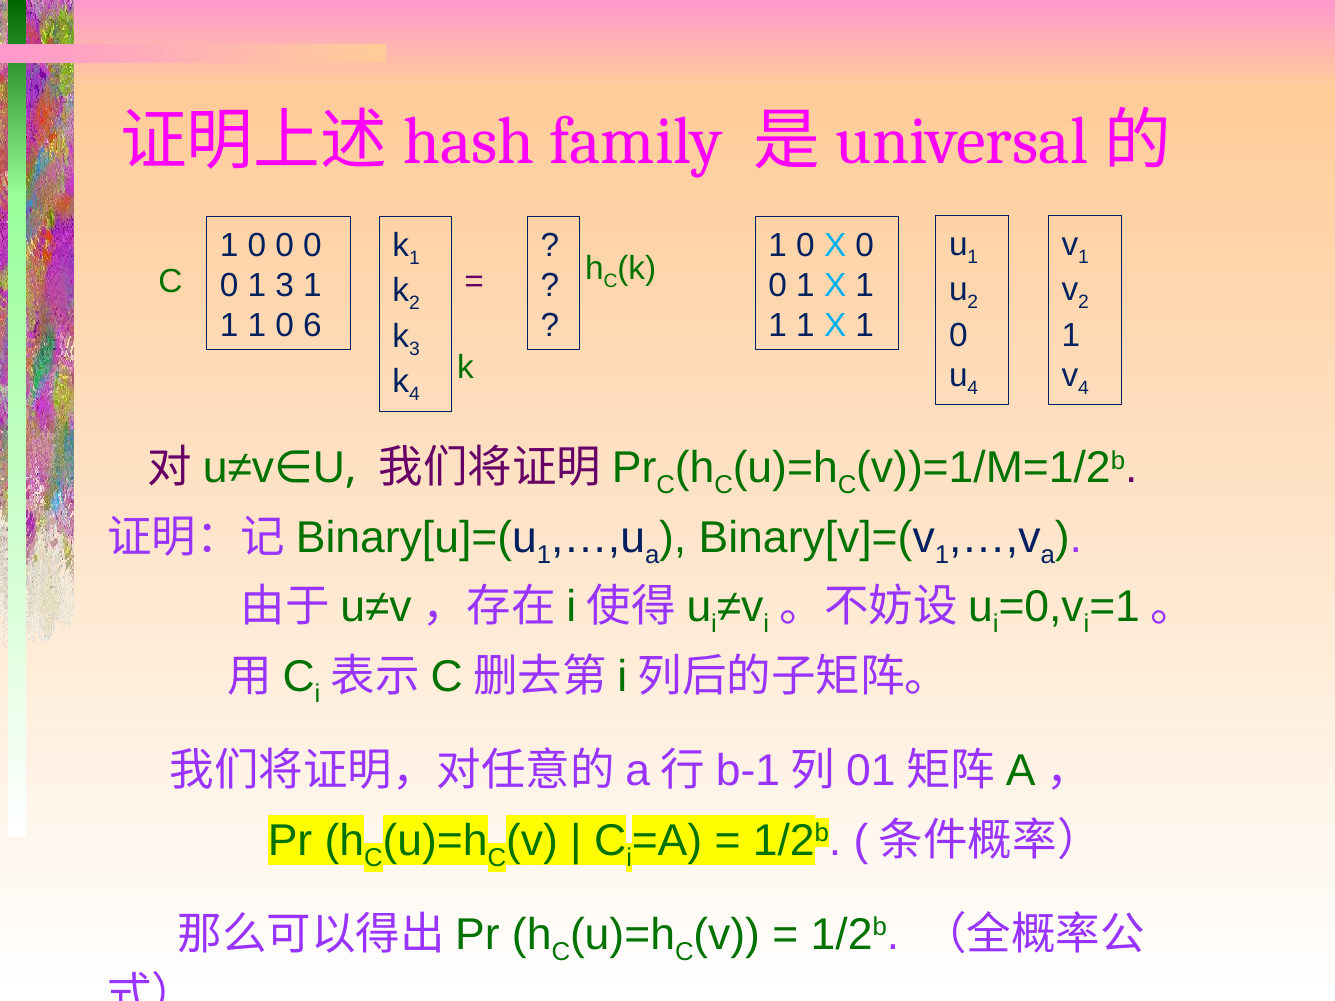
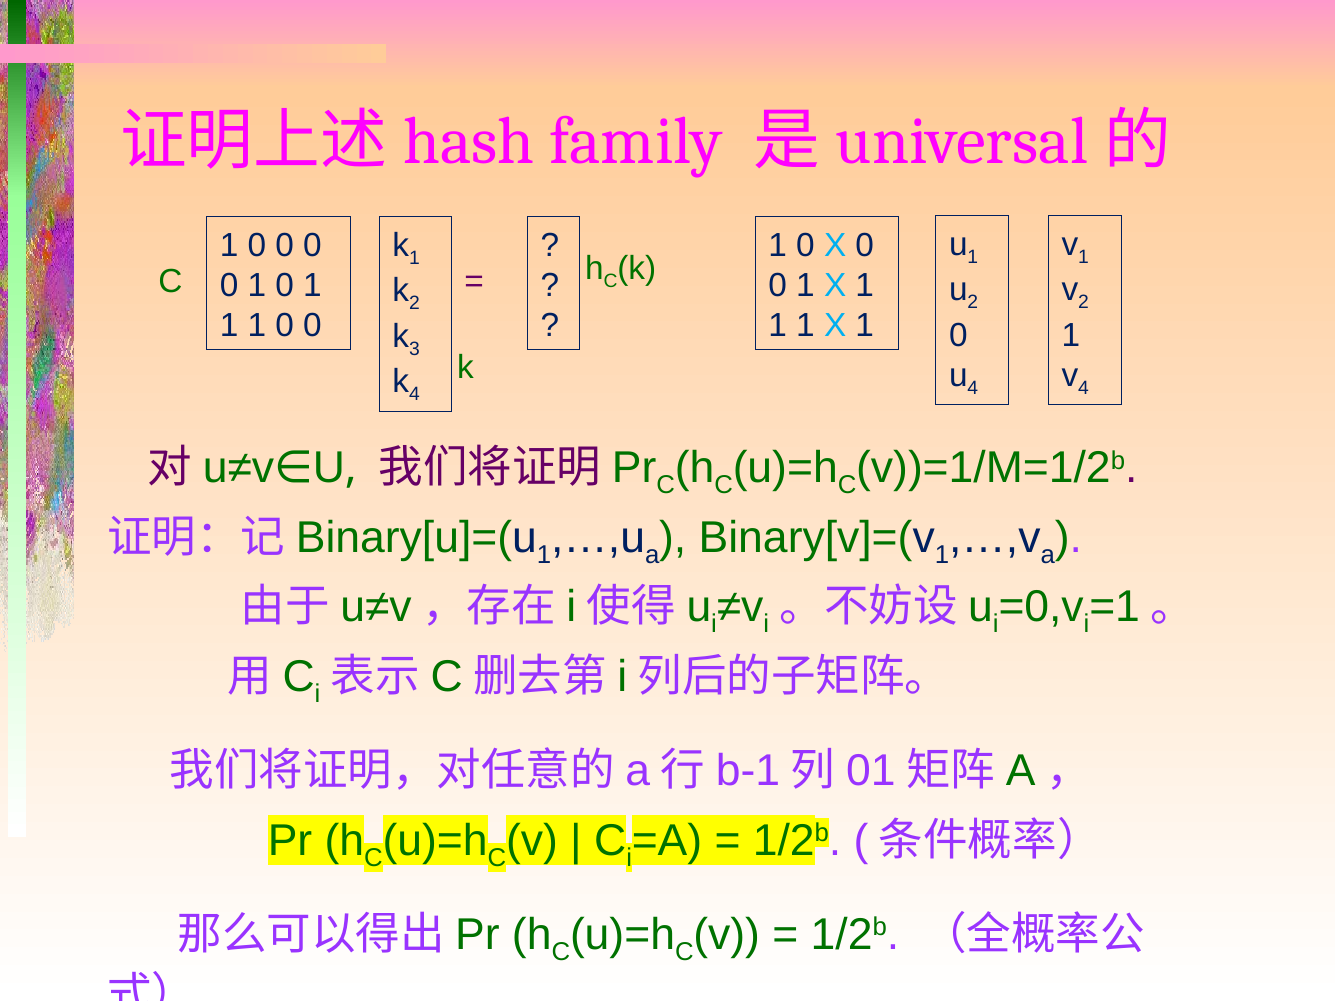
0 1 3: 3 -> 0 (285, 285)
1 1 0 6: 6 -> 0 (313, 325)
